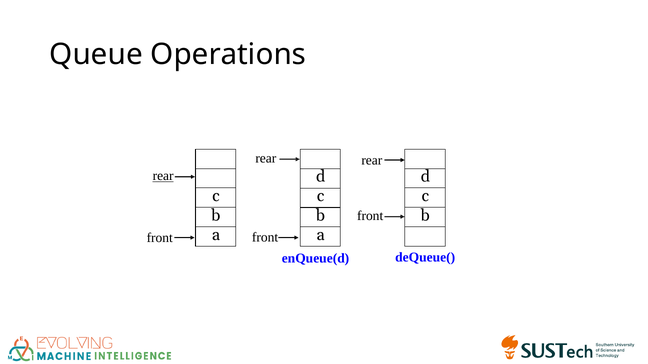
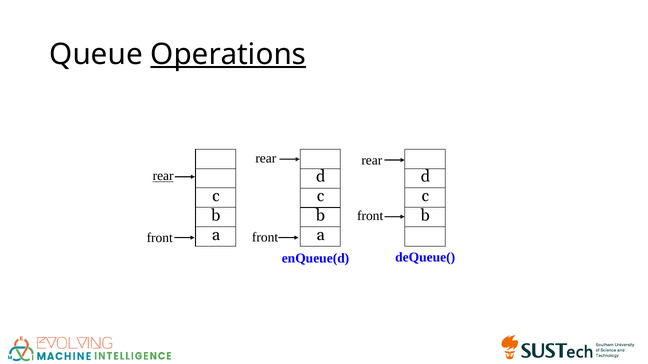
Operations underline: none -> present (228, 54)
